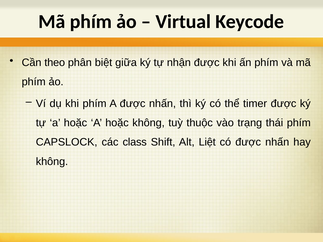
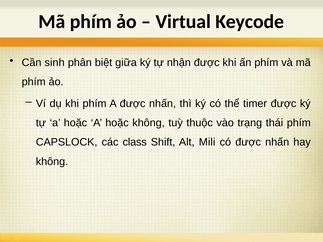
theo: theo -> sinh (55, 63)
Liệt: Liệt -> Mili (207, 142)
